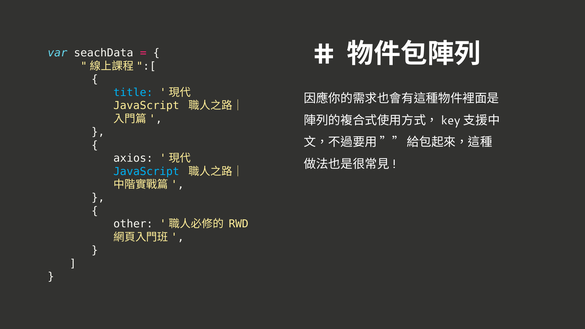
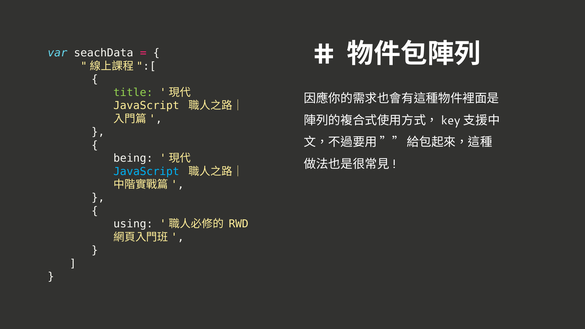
title colour: light blue -> light green (133, 92)
axios: axios -> being (133, 158)
other: other -> using (133, 224)
